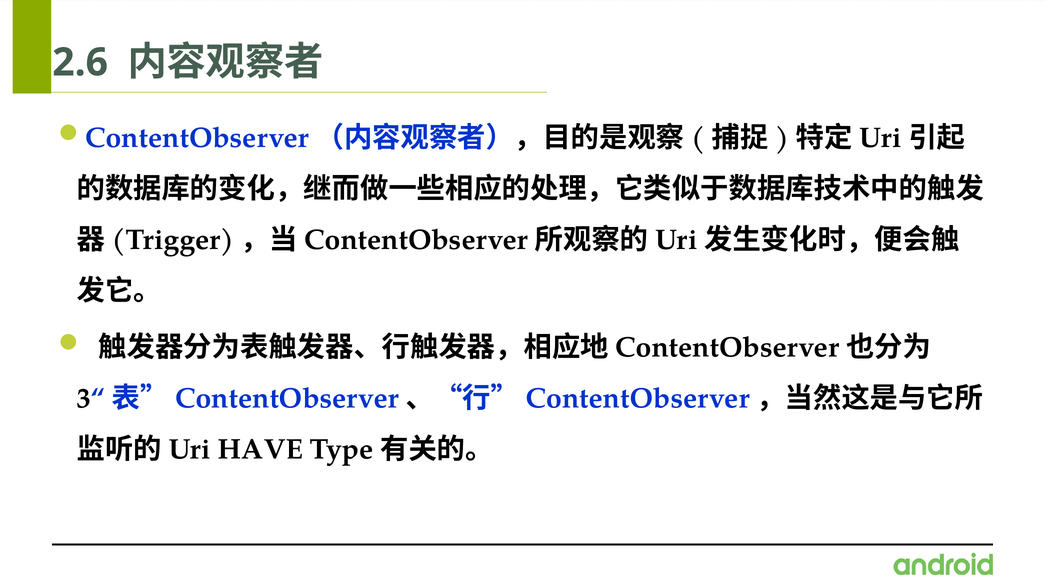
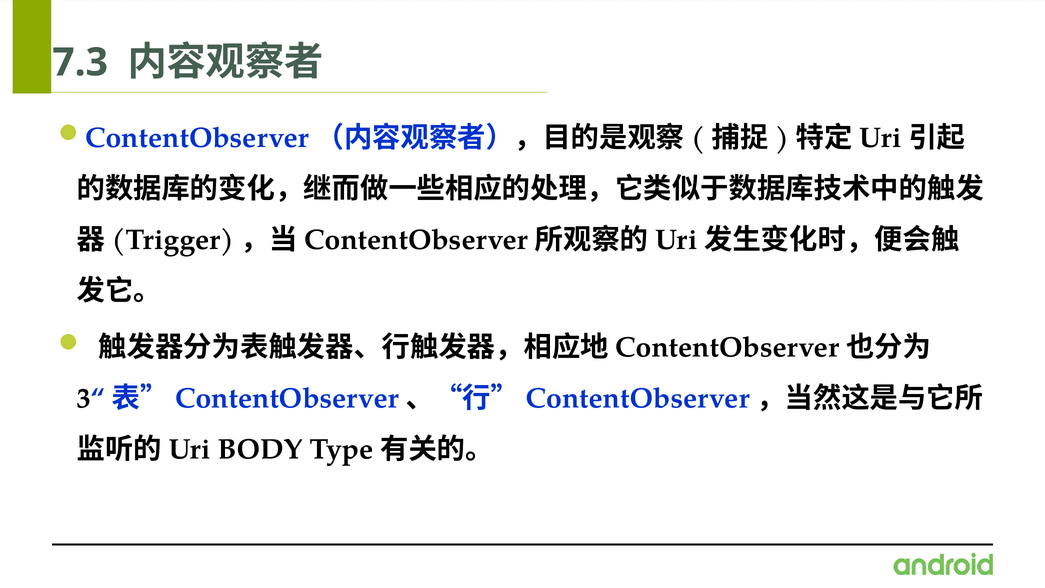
2.6: 2.6 -> 7.3 (80, 62)
HAVE: HAVE -> BODY (260, 449)
